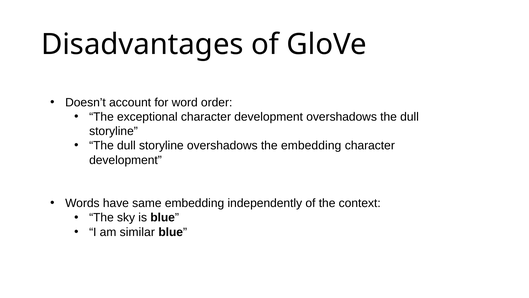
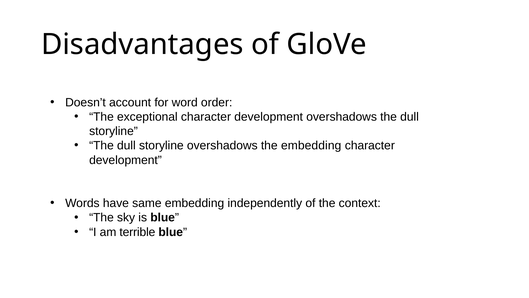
similar: similar -> terrible (137, 232)
